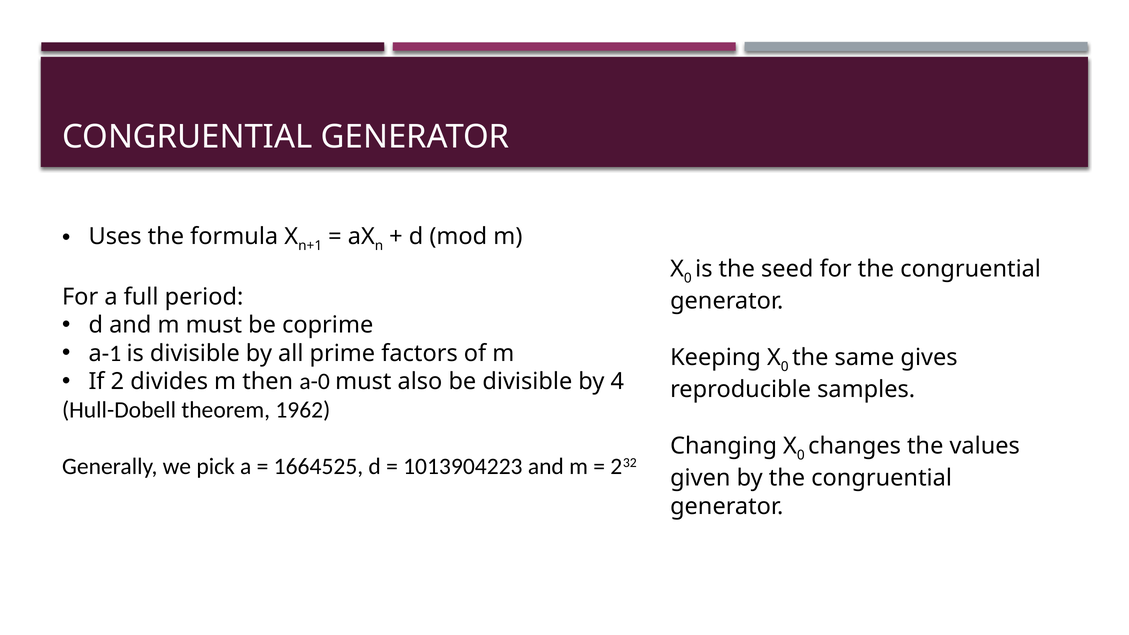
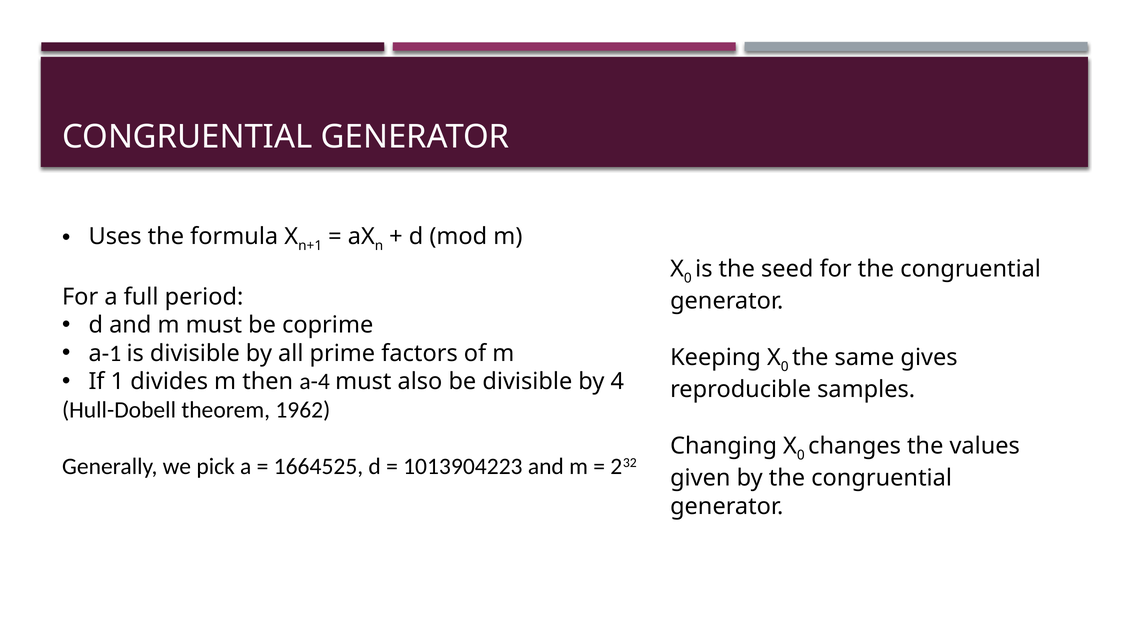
If 2: 2 -> 1 (117, 382)
a-0: a-0 -> a-4 (315, 382)
